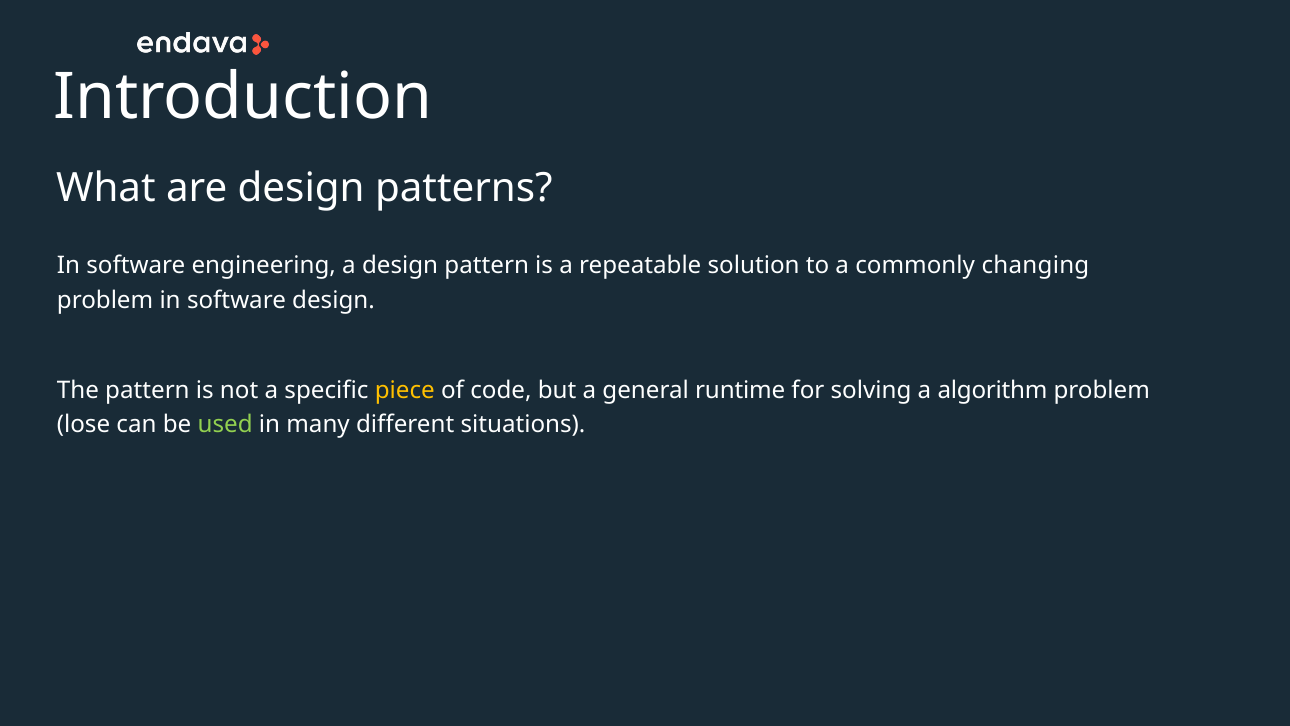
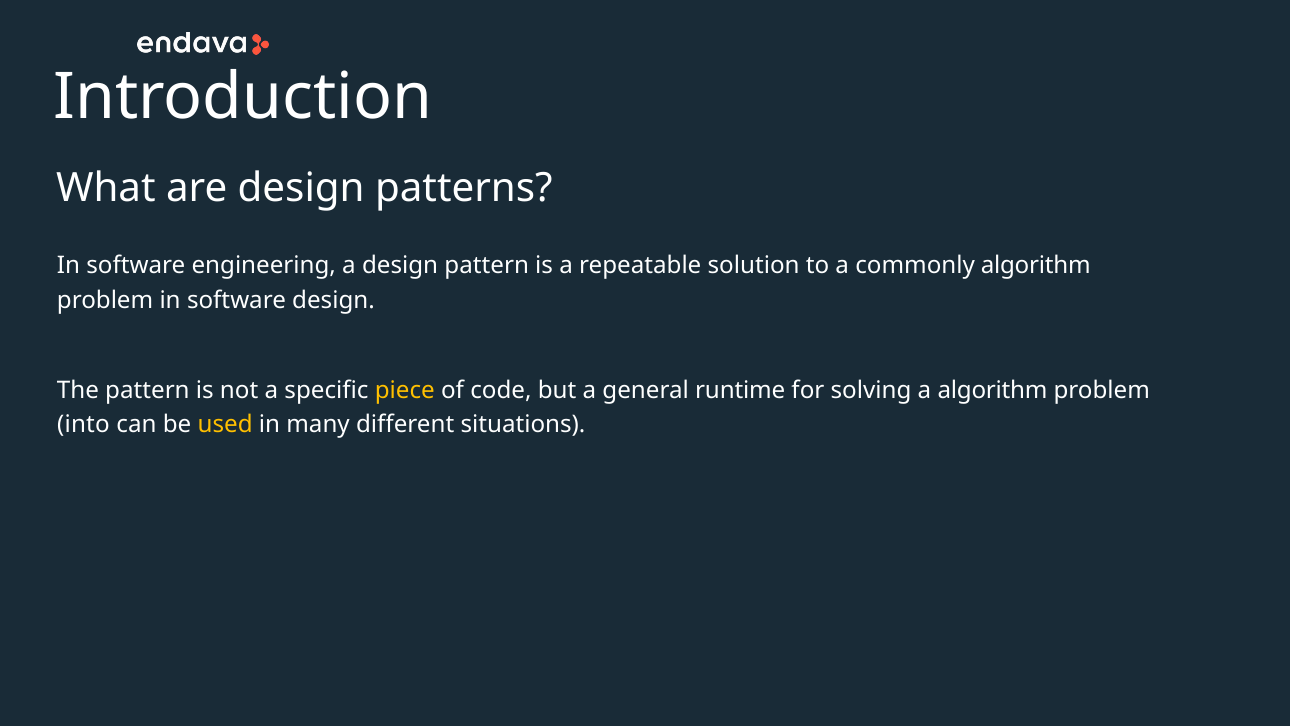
commonly changing: changing -> algorithm (1036, 265)
lose: lose -> into (83, 425)
used colour: light green -> yellow (225, 425)
